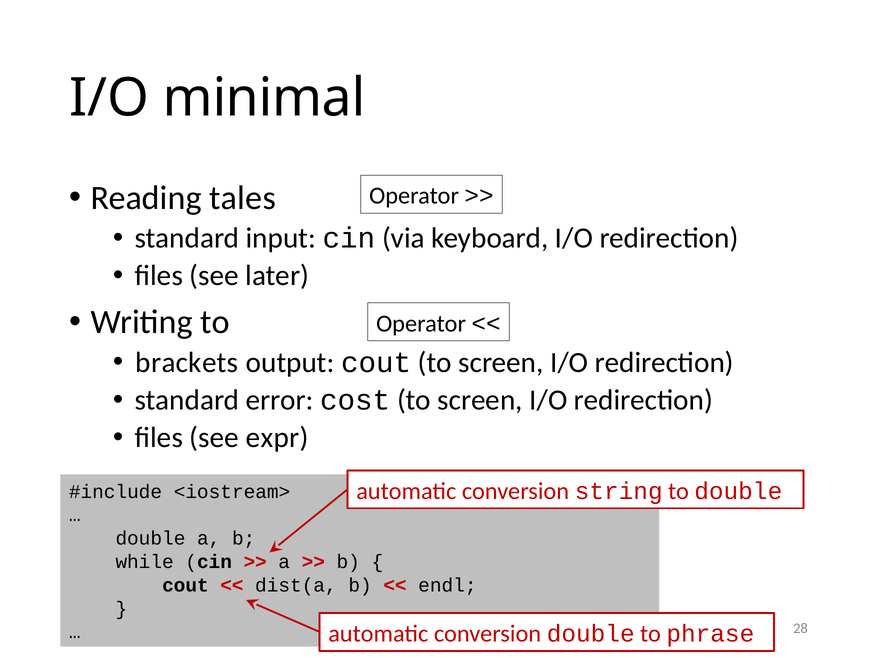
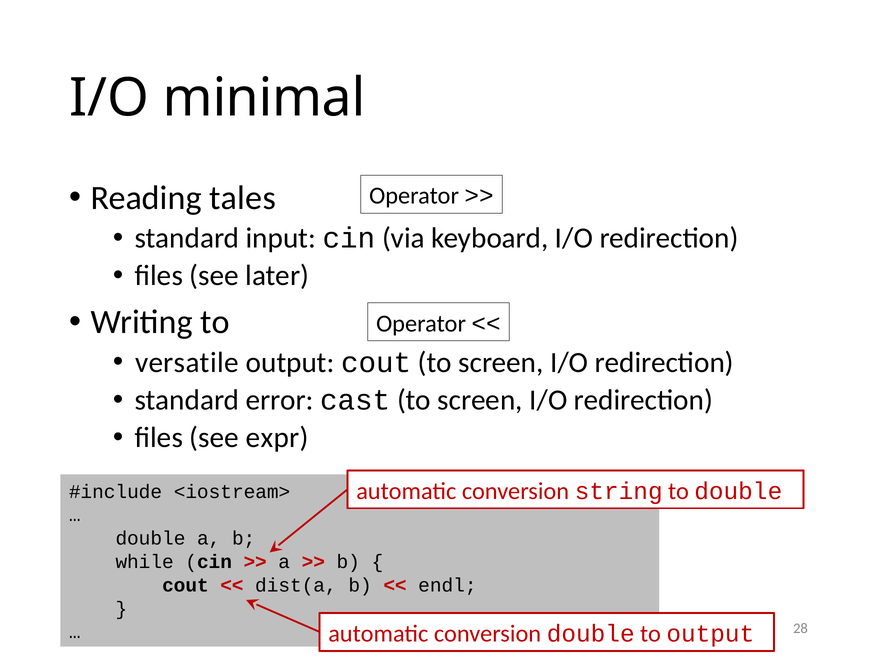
brackets: brackets -> versatile (187, 362)
cost: cost -> cast (355, 400)
to phrase: phrase -> output (710, 633)
